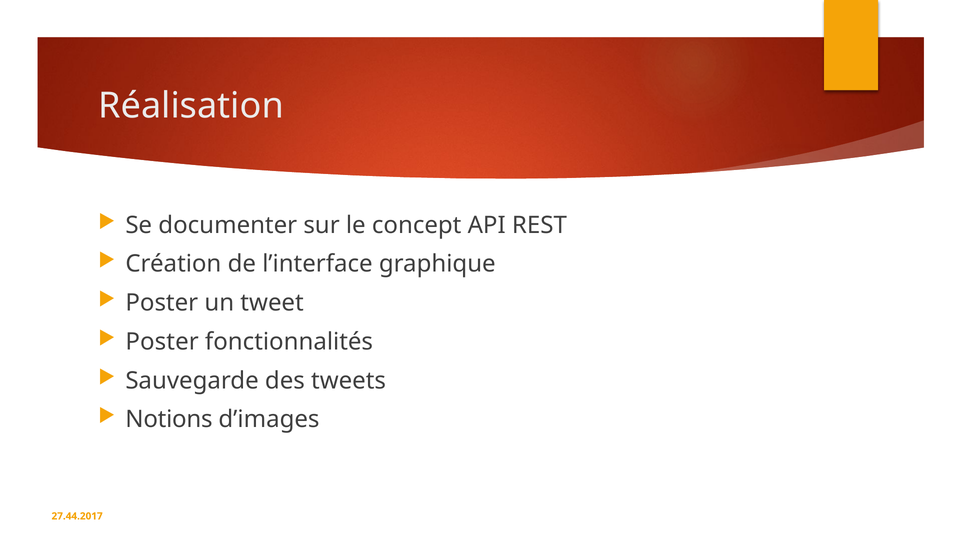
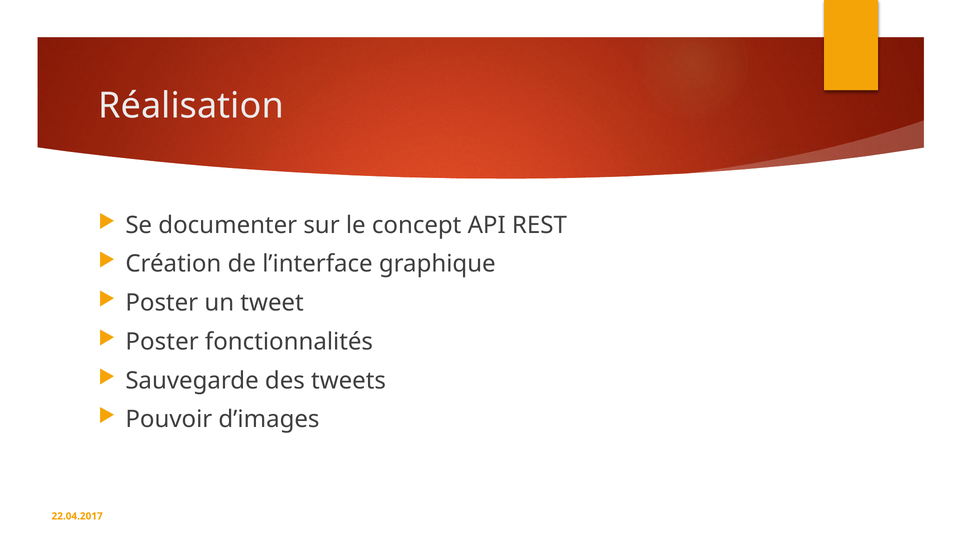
Notions: Notions -> Pouvoir (169, 420)
27.44.2017: 27.44.2017 -> 22.04.2017 (77, 516)
